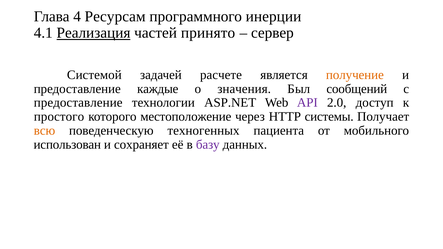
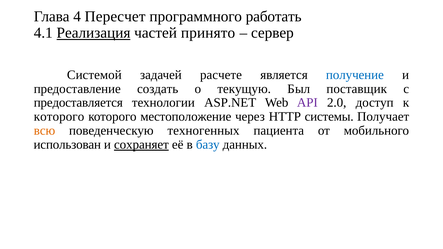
Ресурсам: Ресурсам -> Пересчет (115, 16)
инерции: инерции -> работать (274, 16)
получение colour: orange -> blue (355, 75)
каждые: каждые -> создать (158, 89)
значения: значения -> текущую (244, 89)
сообщений: сообщений -> поставщик (357, 89)
предоставление: предоставление -> предоставляется (78, 103)
простого: простого -> которого (59, 117)
сохраняет underline: none -> present (141, 145)
базу colour: purple -> blue (208, 145)
